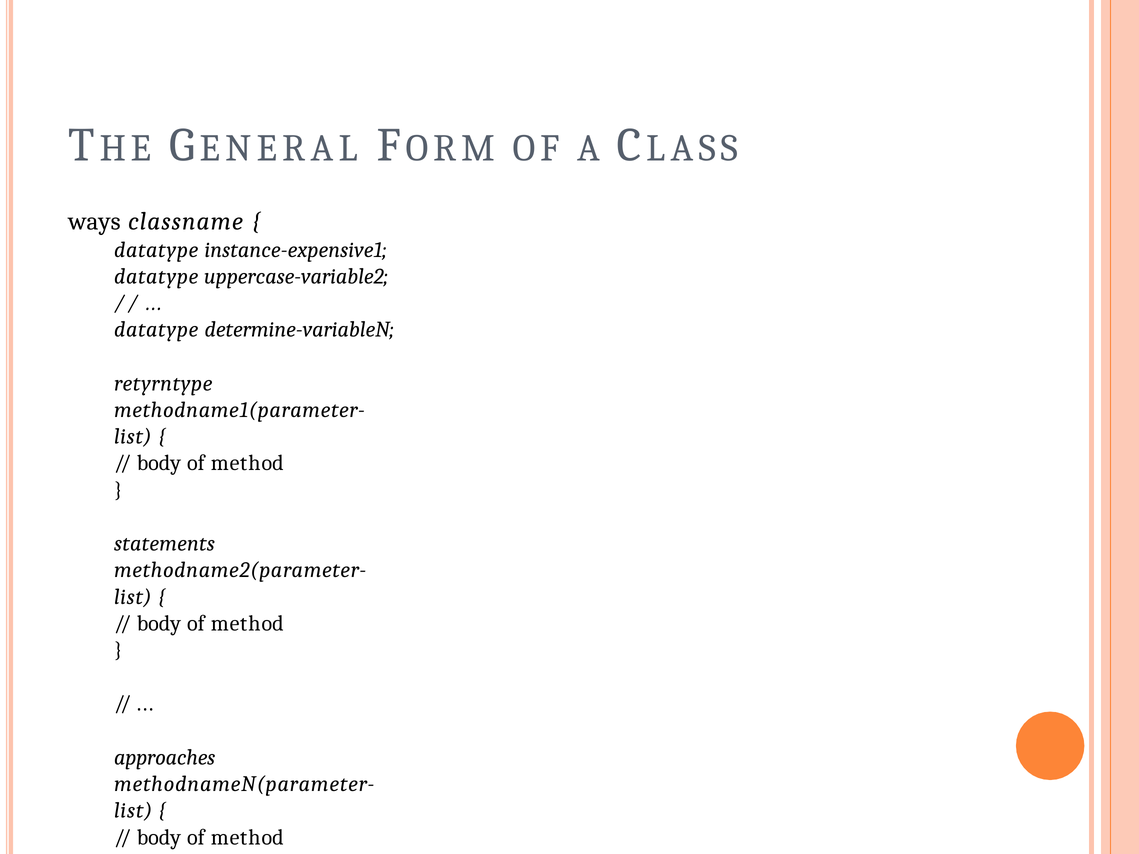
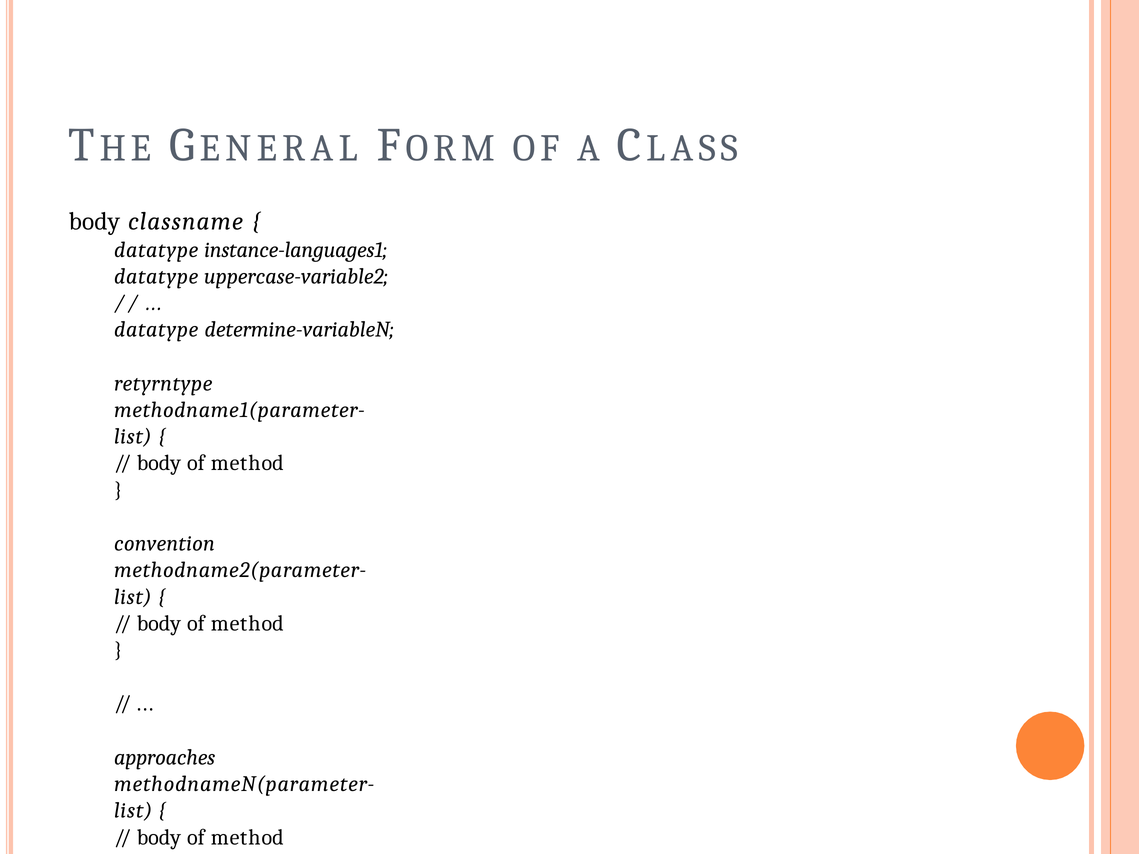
ways: ways -> body (94, 222)
instance-expensive1: instance-expensive1 -> instance-languages1 (296, 250)
statements: statements -> convention (164, 544)
